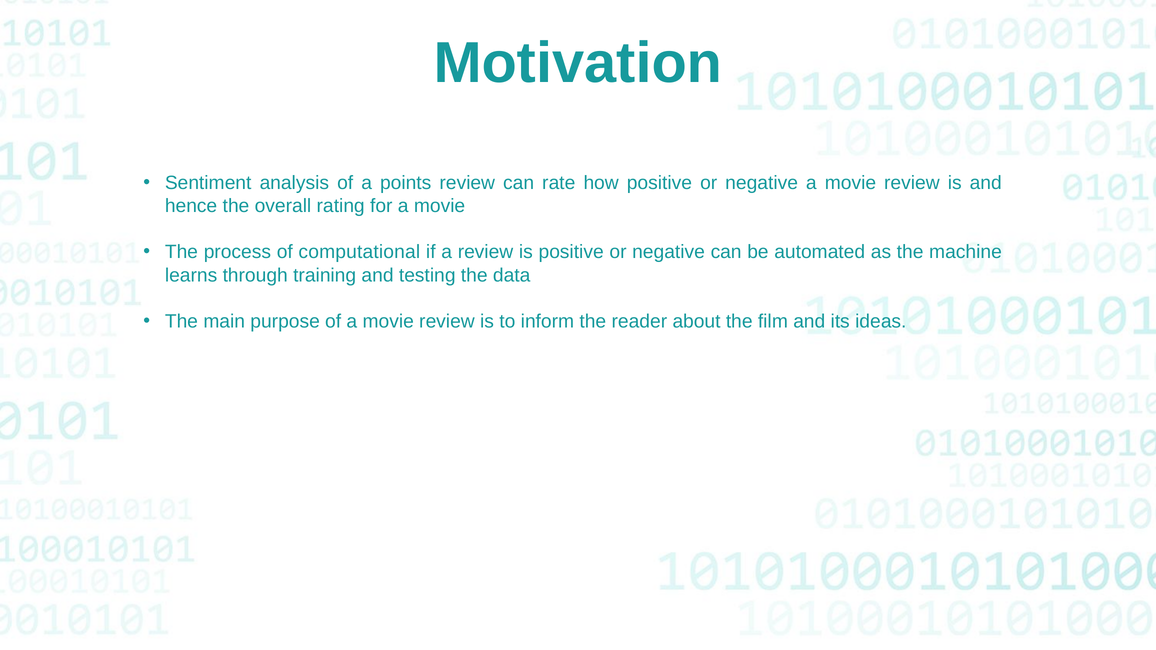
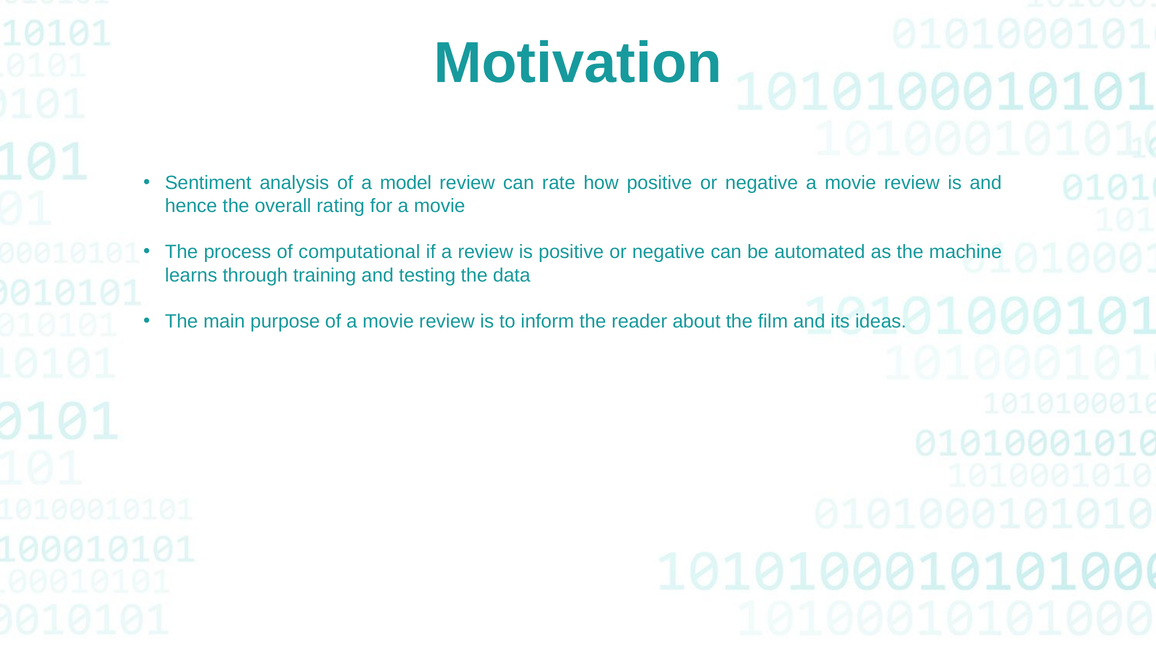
points: points -> model (406, 183)
